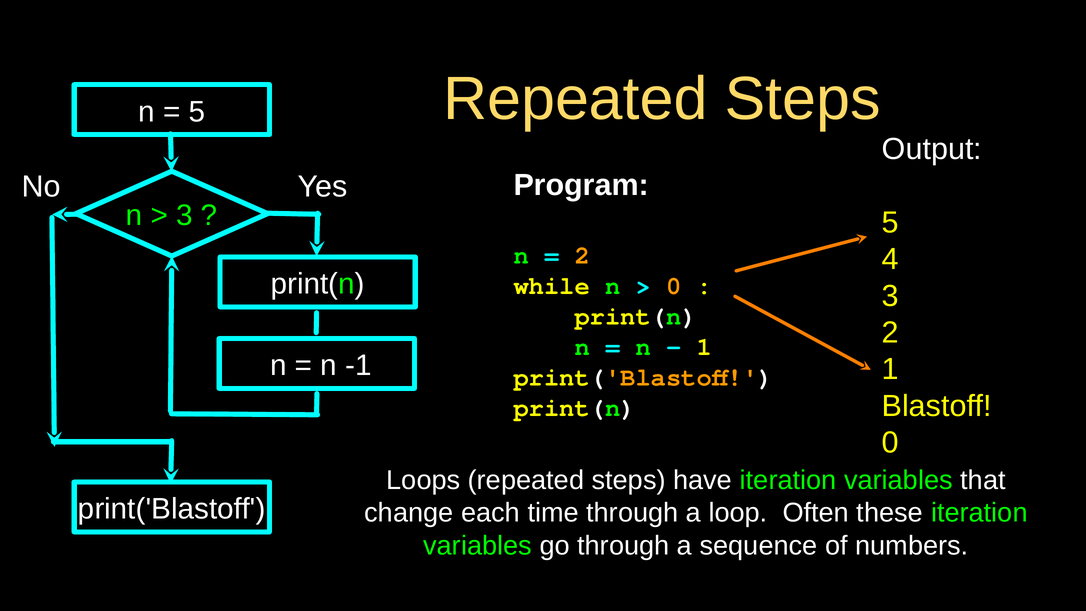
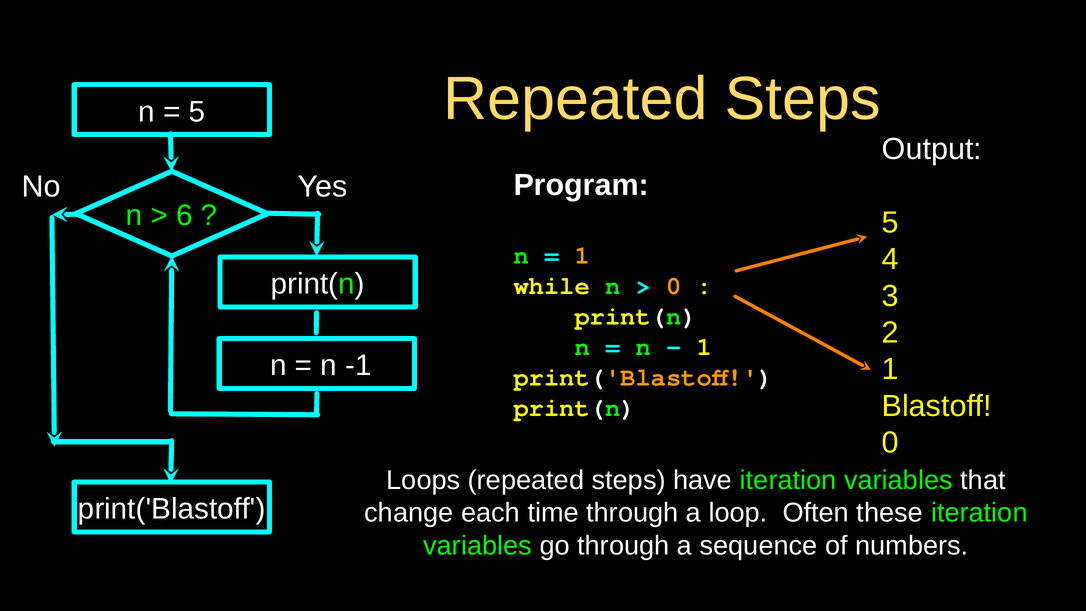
3: 3 -> 6 (185, 216)
2: 2 -> 1 (582, 255)
